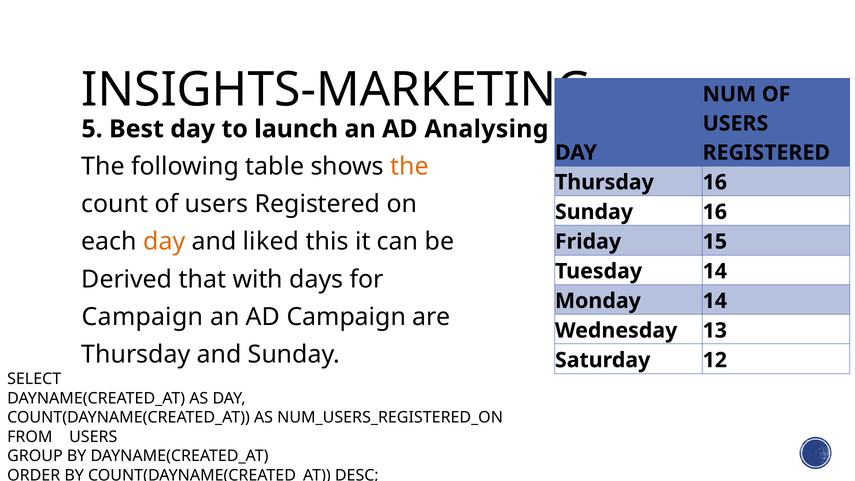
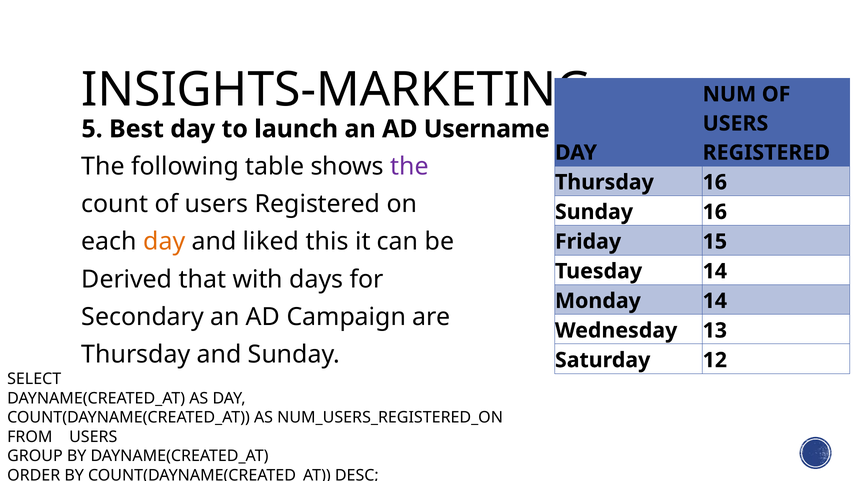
Analysing: Analysing -> Username (487, 129)
the colour: orange -> purple (410, 167)
Campaign: Campaign -> Secondary (143, 317)
